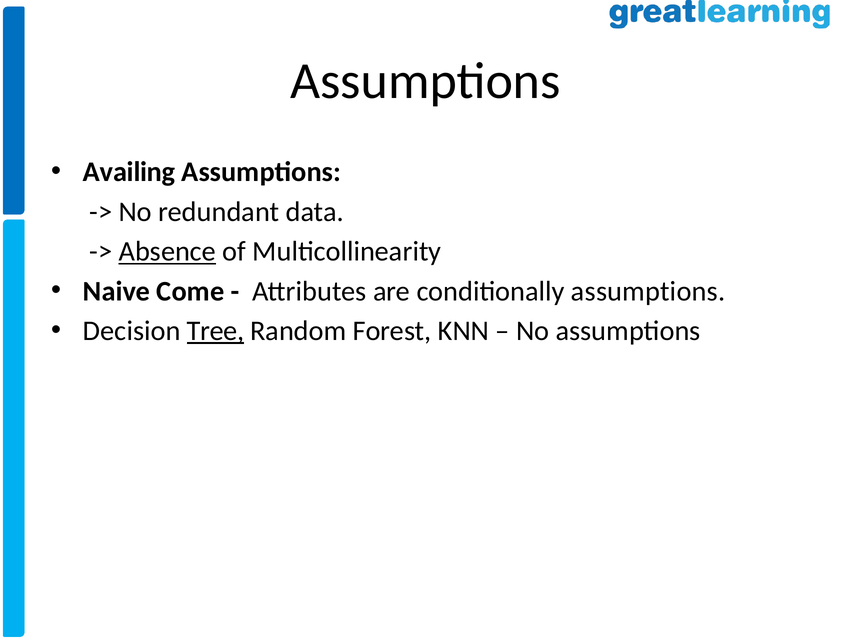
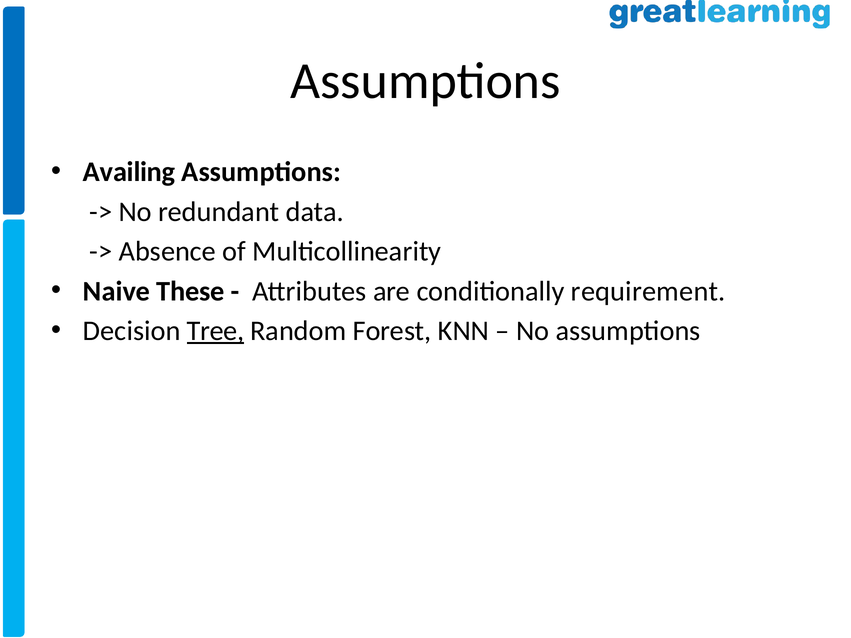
Absence underline: present -> none (167, 252)
Come: Come -> These (191, 291)
conditionally assumptions: assumptions -> requirement (648, 291)
